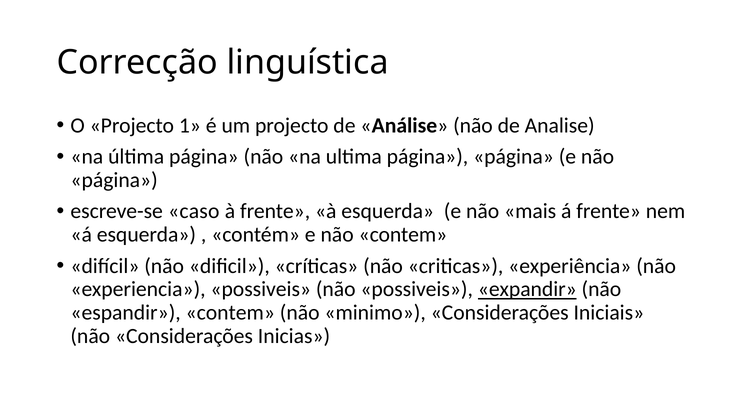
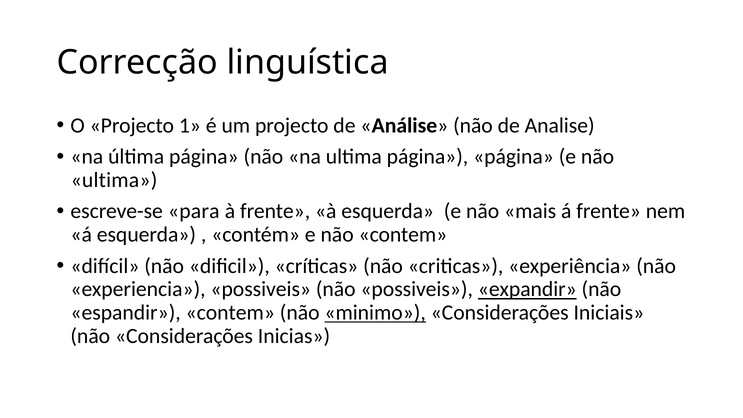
página: página -> ultima (114, 180)
caso: caso -> para (194, 211)
minimo underline: none -> present (375, 313)
